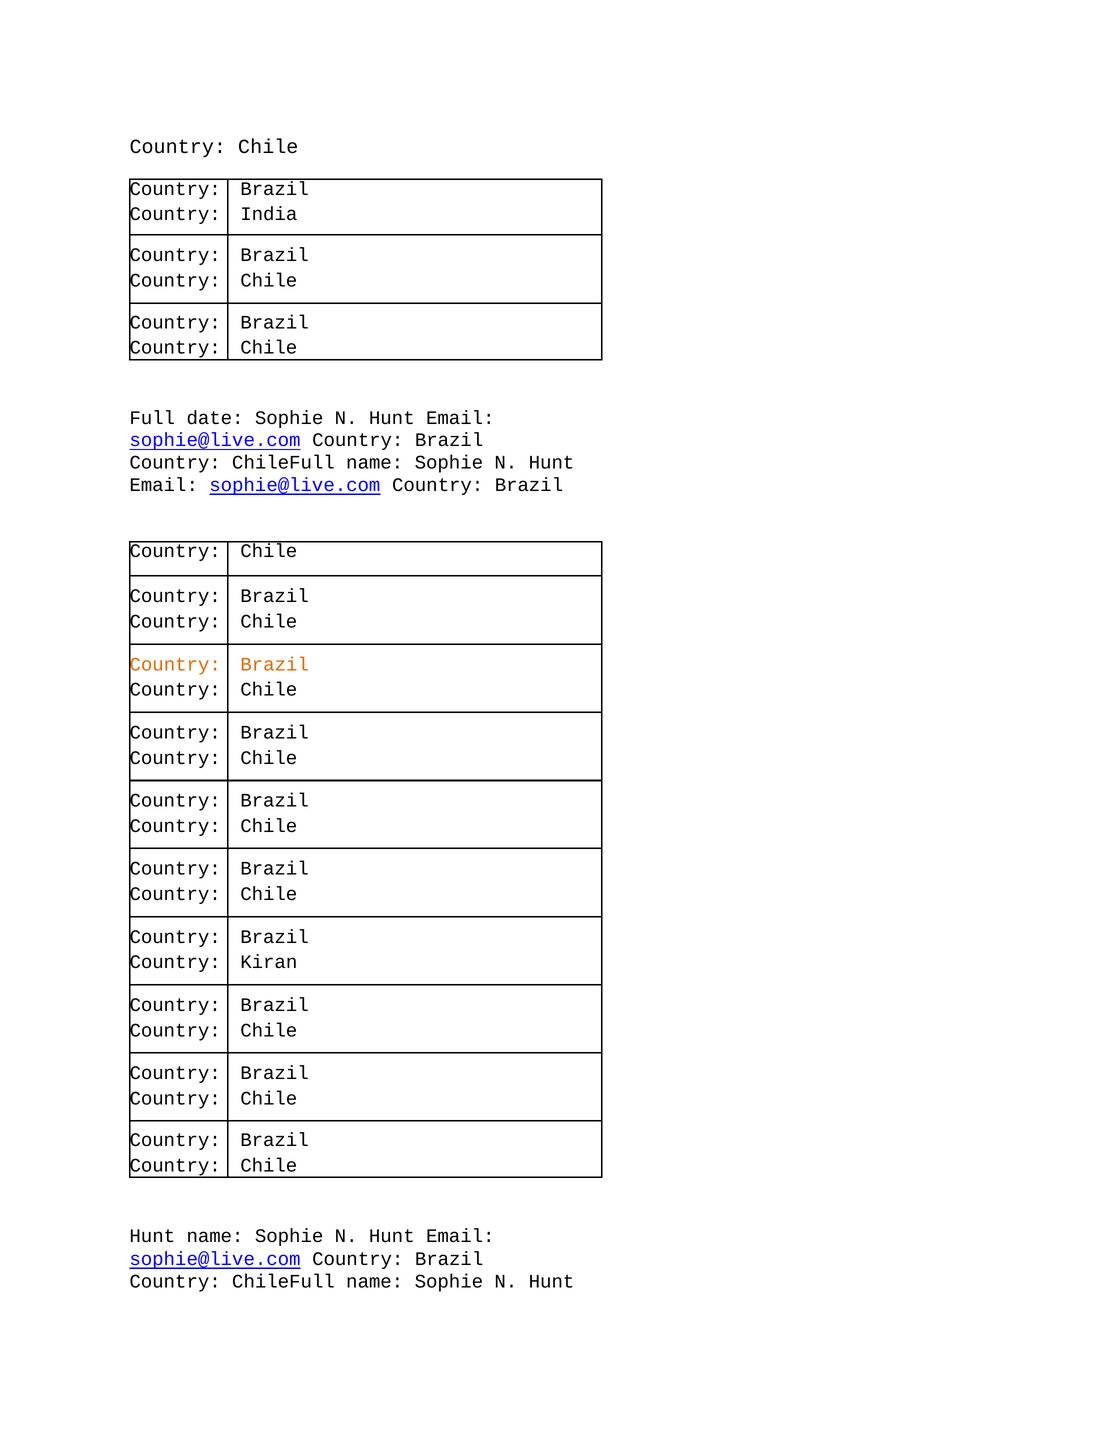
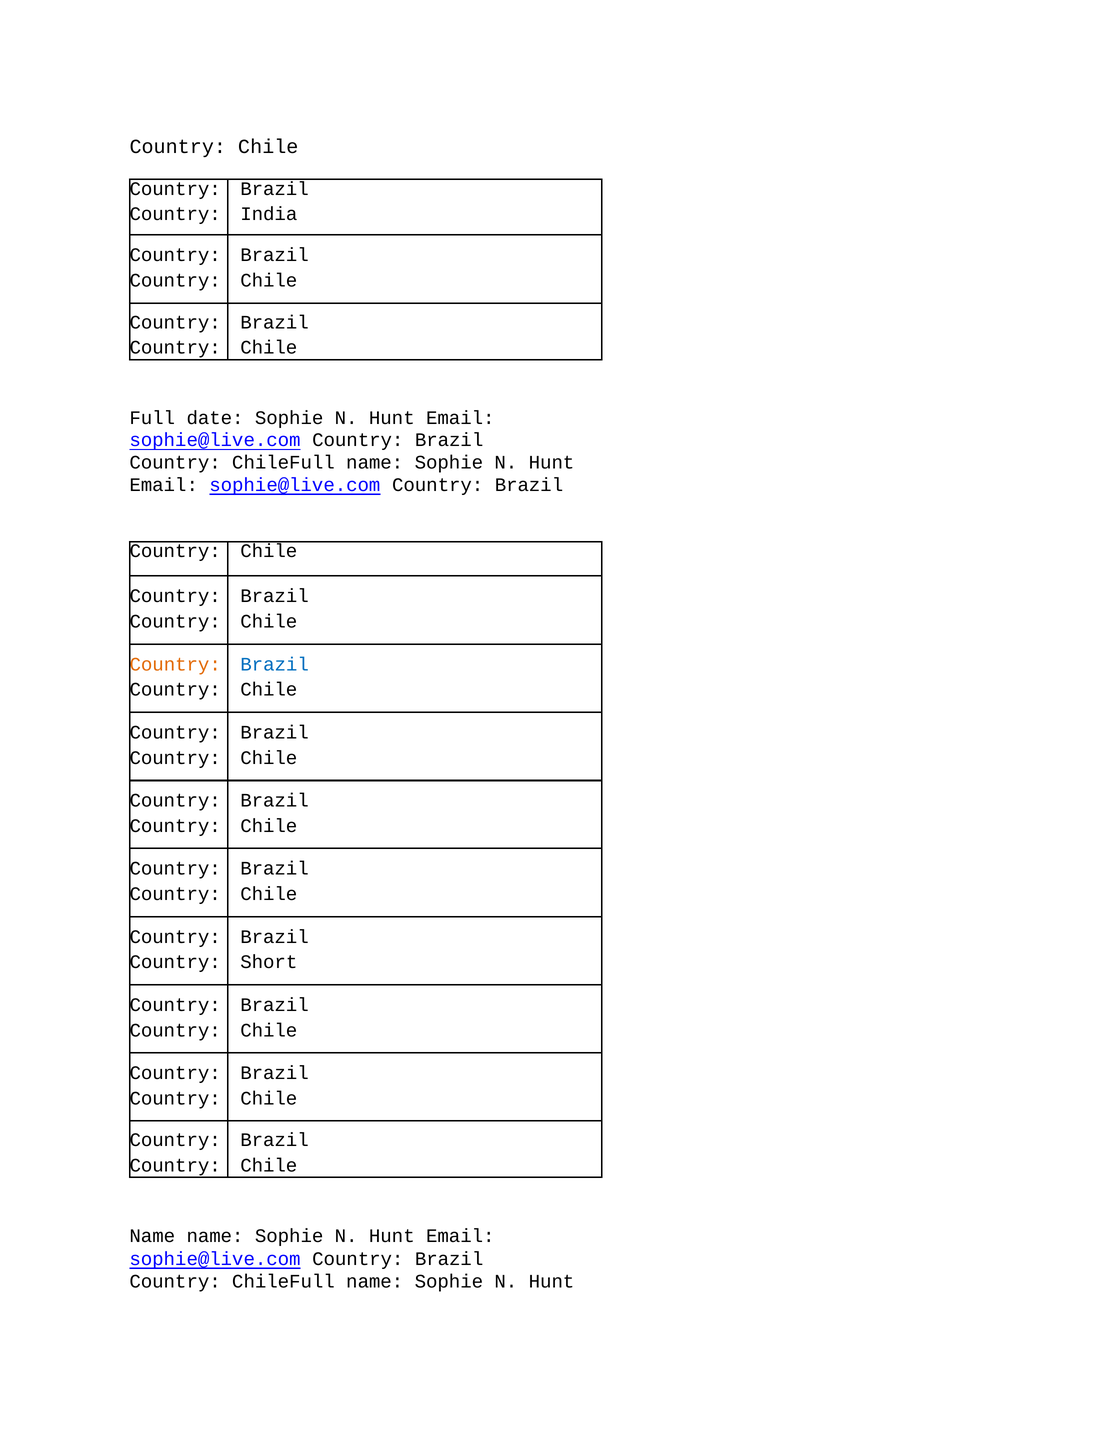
Brazil colour: orange -> blue (275, 664)
Kiran: Kiran -> Short (269, 962)
Hunt: Hunt -> Name (152, 1236)
